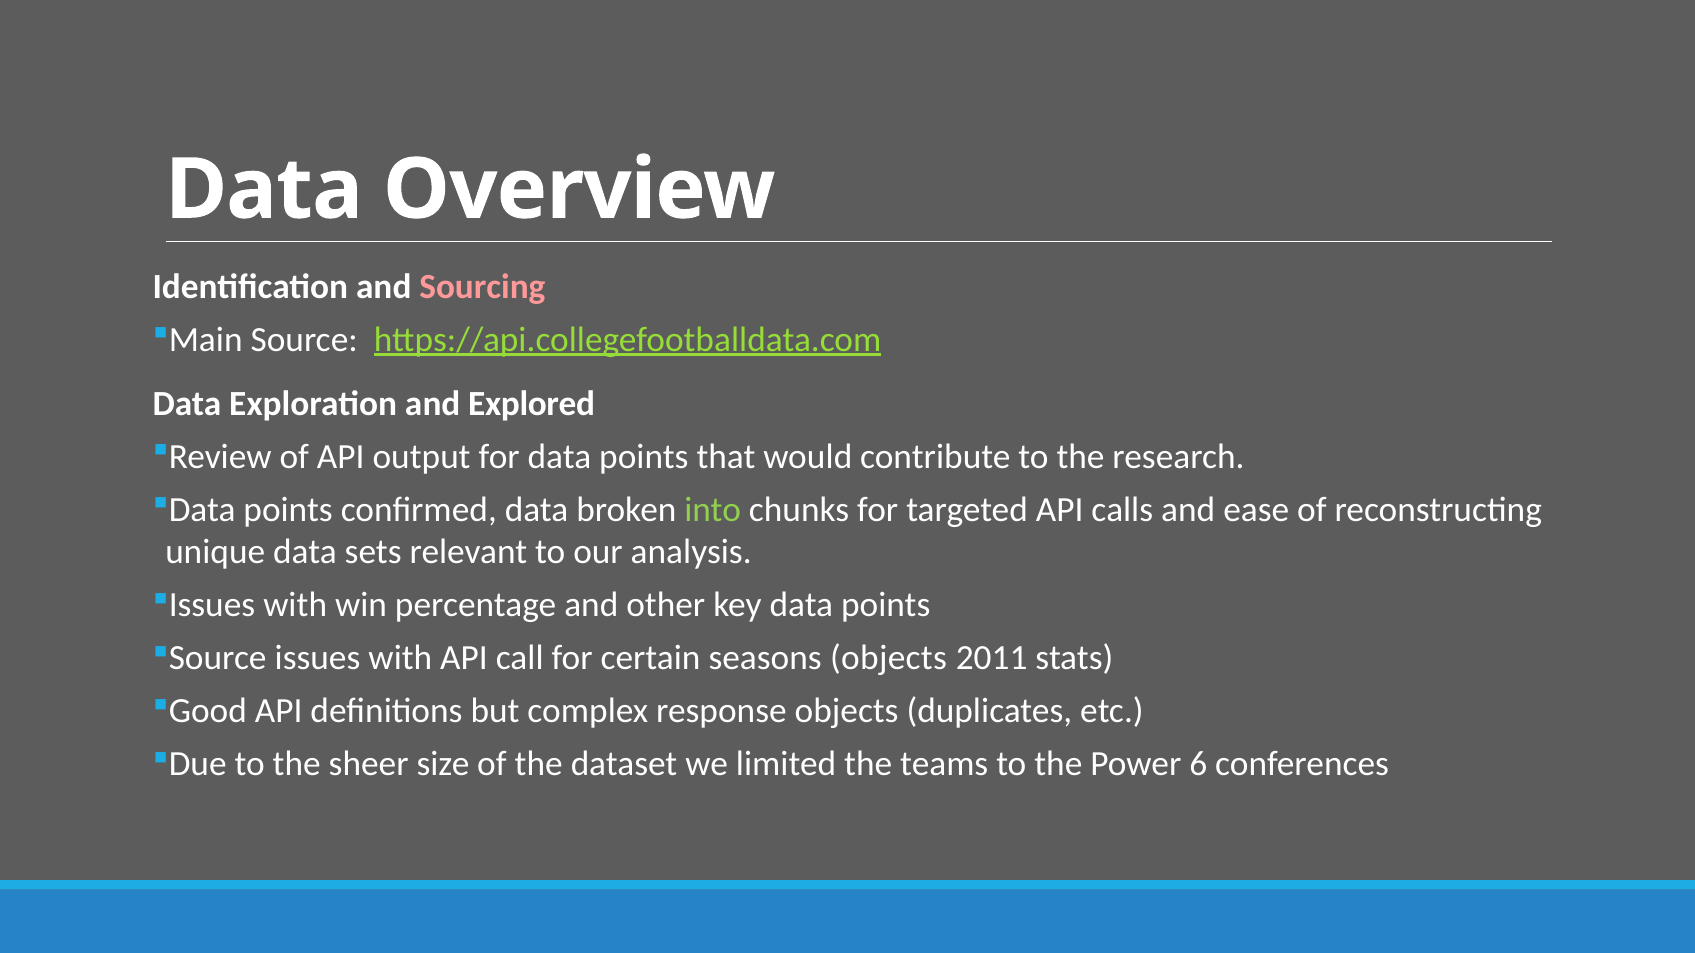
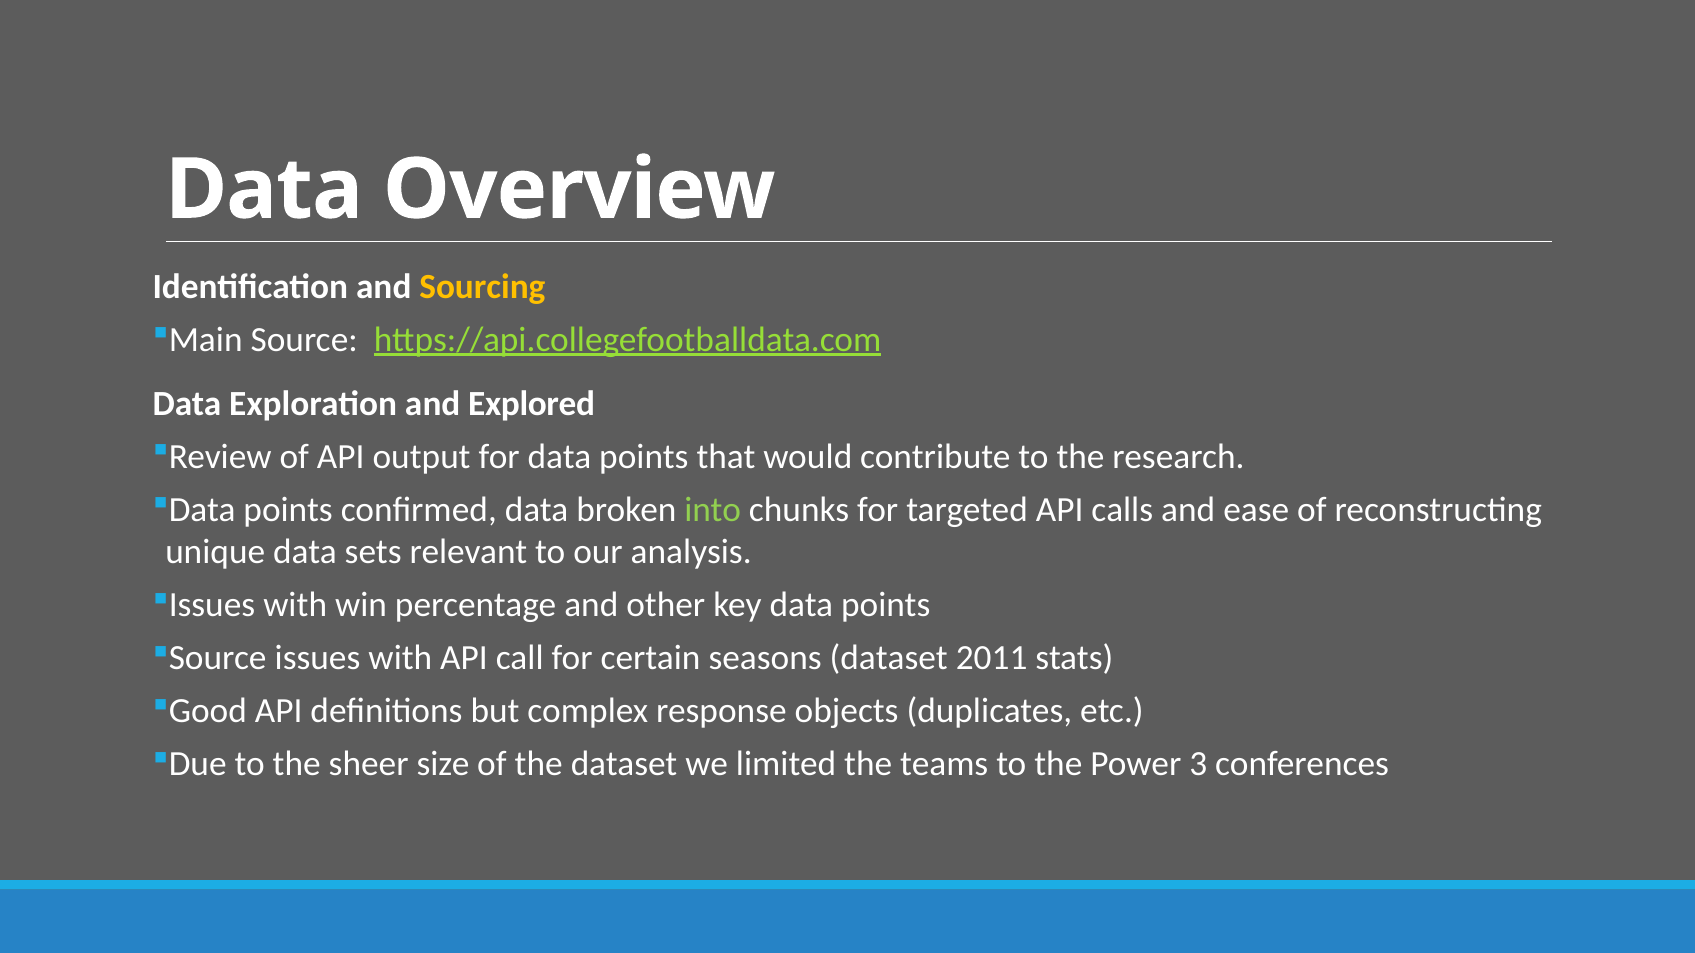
Sourcing colour: pink -> yellow (482, 287)
seasons objects: objects -> dataset (889, 658)
6: 6 -> 3 (1198, 764)
